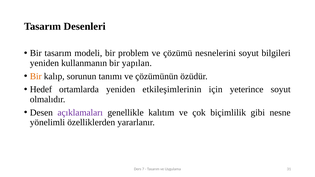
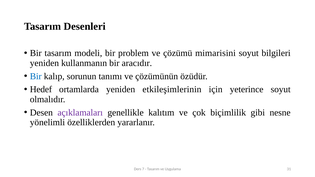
nesnelerini: nesnelerini -> mimarisini (215, 53)
yapılan: yapılan -> aracıdır (137, 63)
Bir colour: orange -> blue (36, 76)
